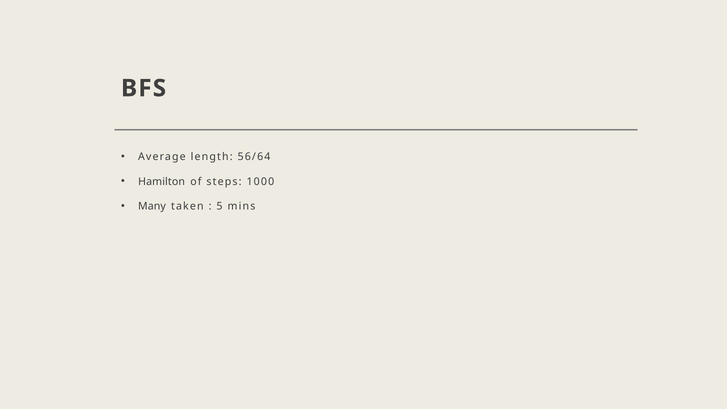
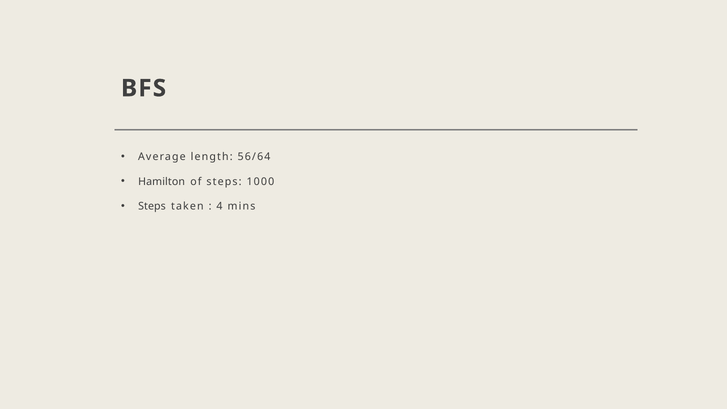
Many: Many -> Steps (152, 206)
5: 5 -> 4 (220, 206)
